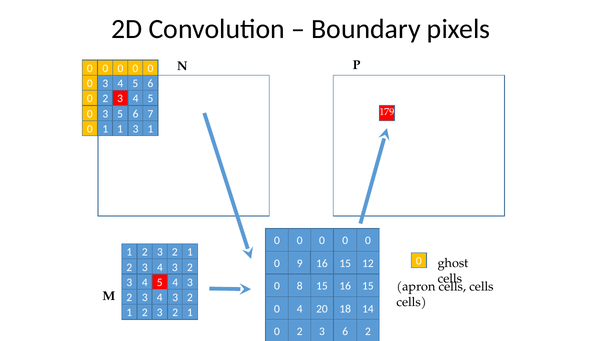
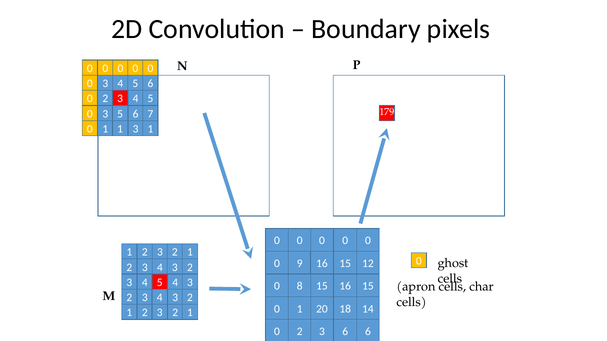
apron cells cells: cells -> char (481, 287)
4: 4 -> 1 (300, 309)
6 2: 2 -> 6 (368, 332)
